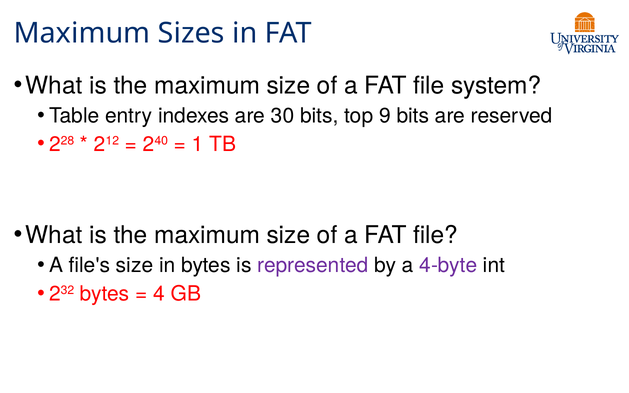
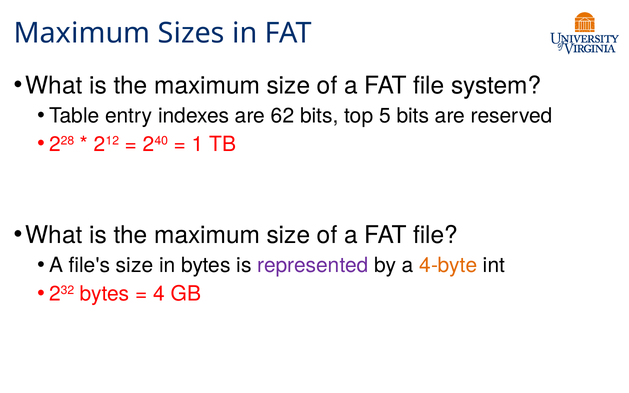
30: 30 -> 62 (283, 116)
9: 9 -> 5 (385, 116)
4-byte colour: purple -> orange (448, 265)
